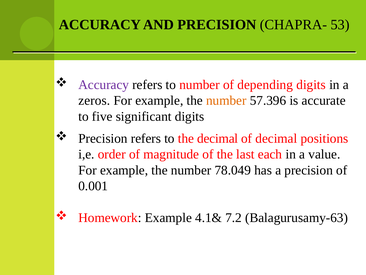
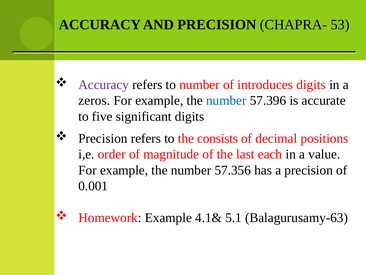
depending: depending -> introduces (265, 84)
number colour: orange -> blue (226, 100)
the decimal: decimal -> consists (218, 138)
78.049: 78.049 -> 57.356 (233, 170)
7.2: 7.2 -> 5.1 (234, 217)
